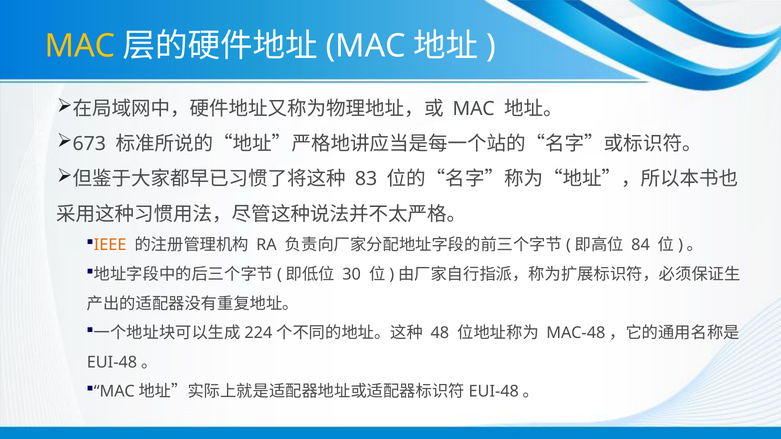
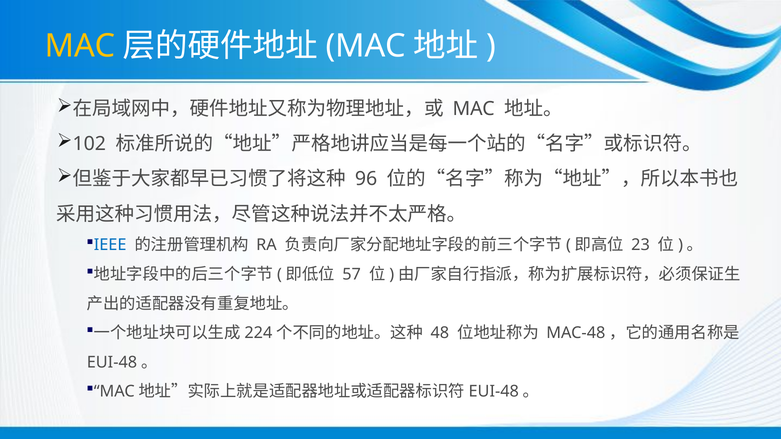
673: 673 -> 102 (89, 144)
83: 83 -> 96 (366, 179)
IEEE colour: orange -> blue (110, 245)
84: 84 -> 23 (641, 245)
30: 30 -> 57 (352, 275)
